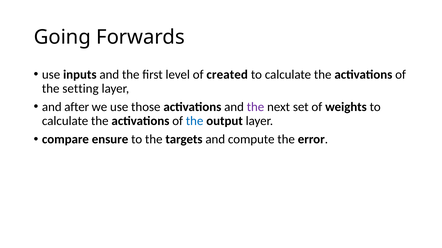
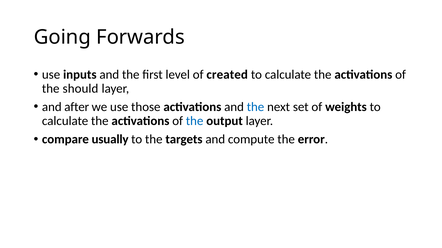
setting: setting -> should (80, 89)
the colour: purple -> blue (255, 107)
ensure: ensure -> usually (110, 140)
